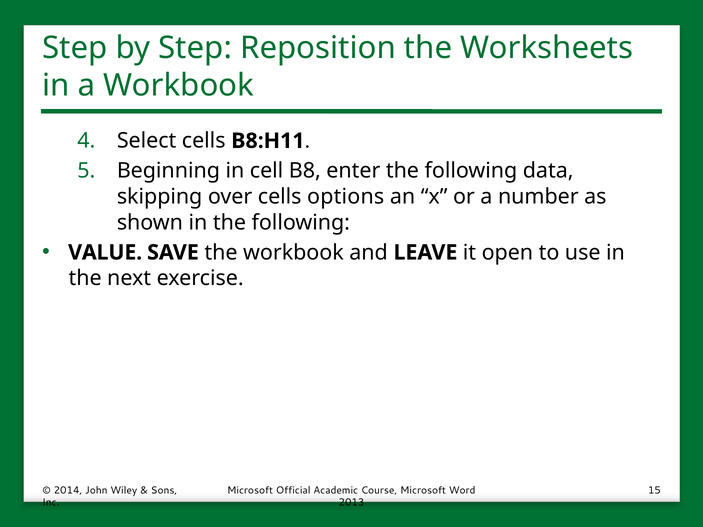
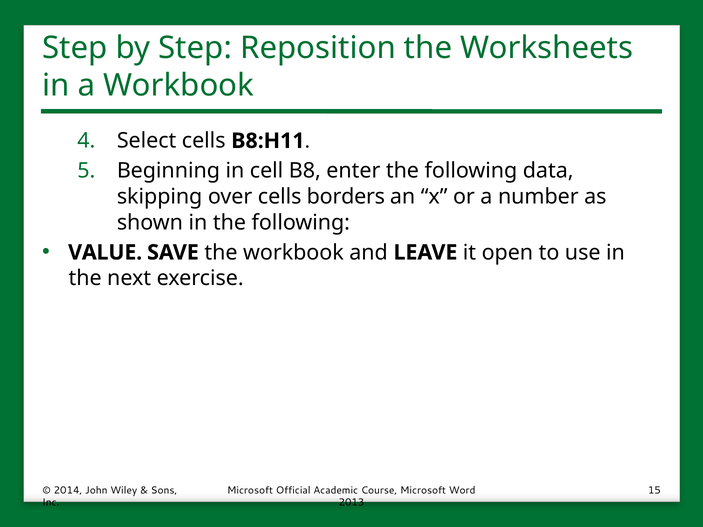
options: options -> borders (346, 197)
